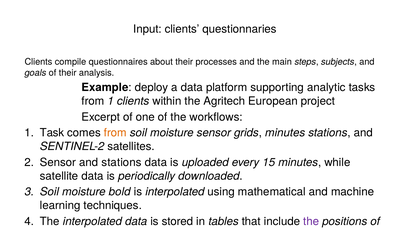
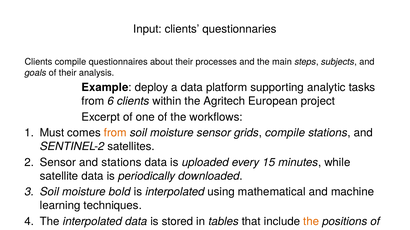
from 1: 1 -> 6 (111, 101)
Task: Task -> Must (52, 133)
grids minutes: minutes -> compile (285, 133)
the colour: purple -> orange (311, 222)
